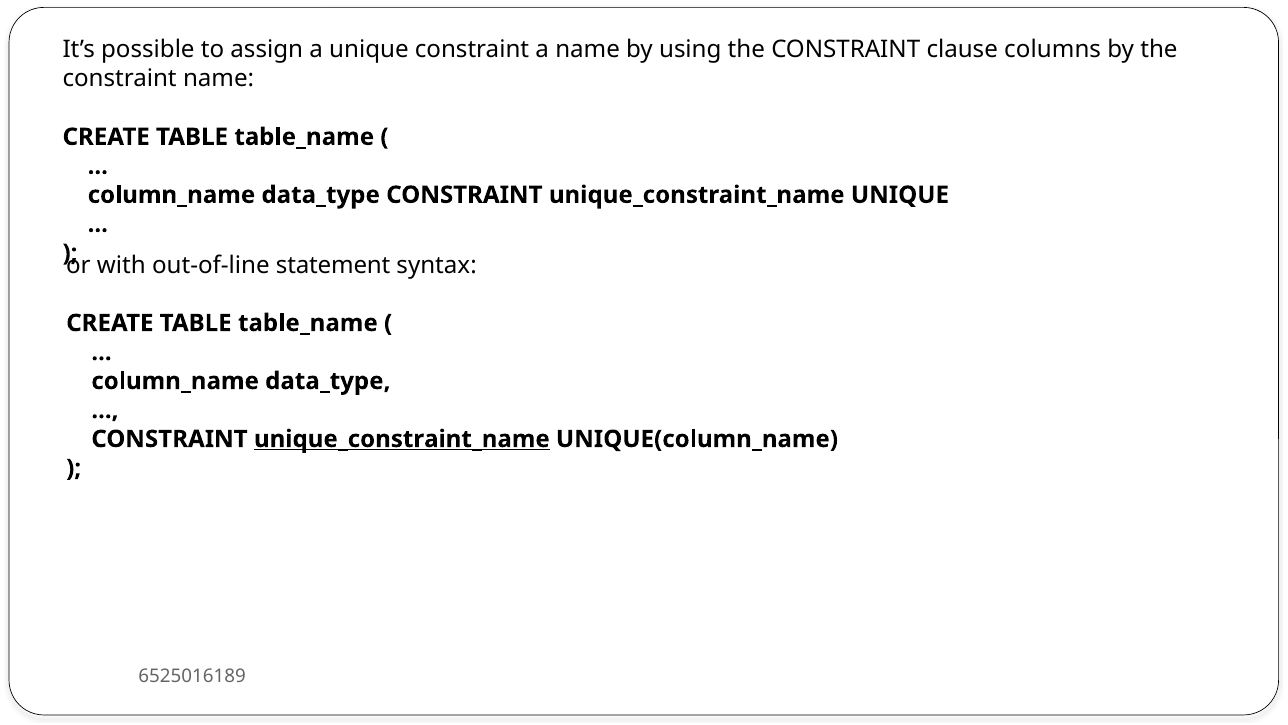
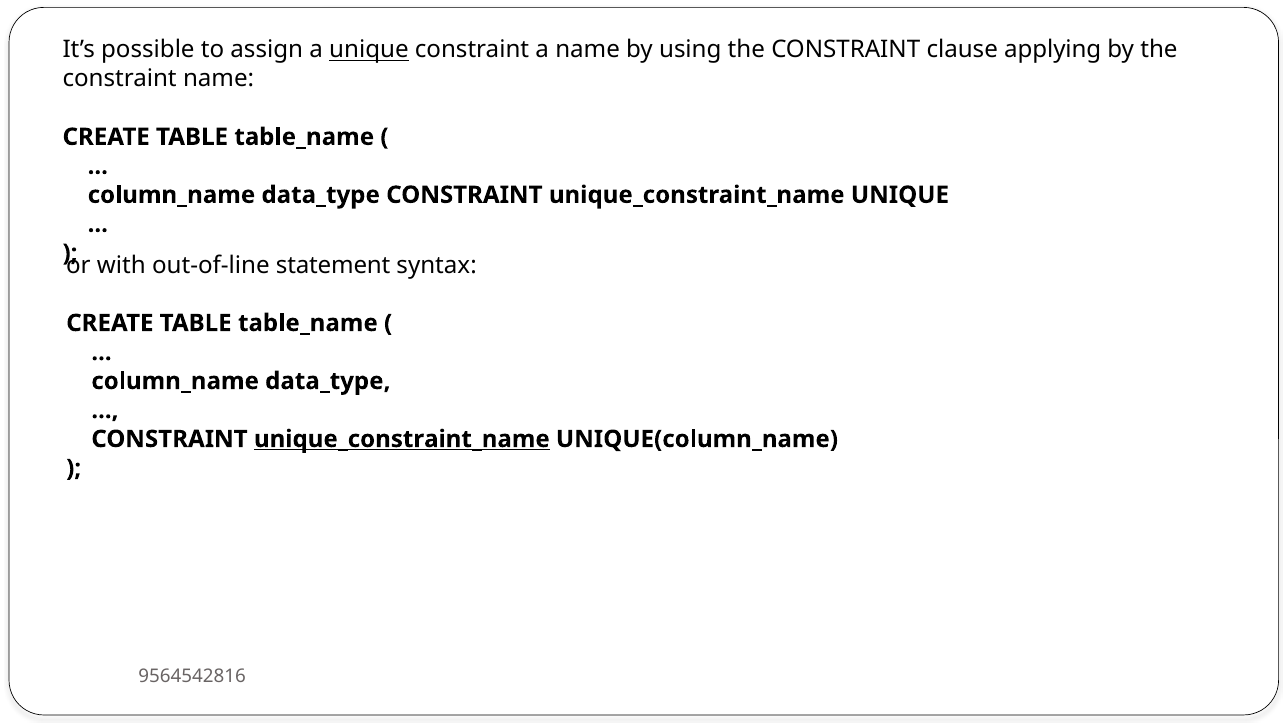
unique underline: none -> present (369, 50)
columns: columns -> applying (1053, 50)
6525016189: 6525016189 -> 9564542816 (192, 676)
